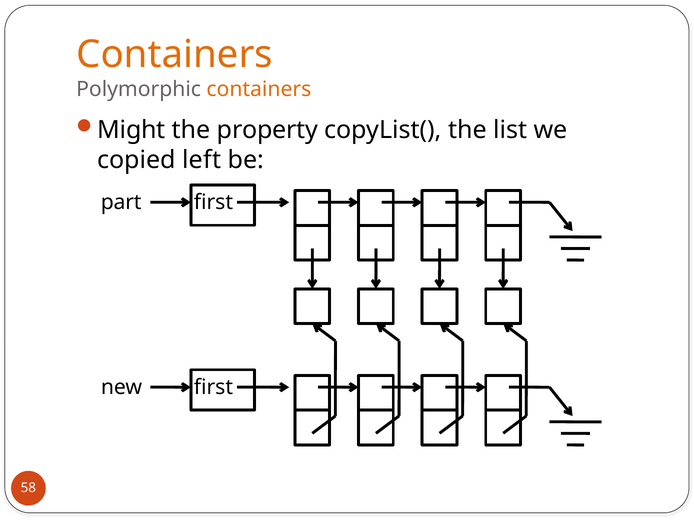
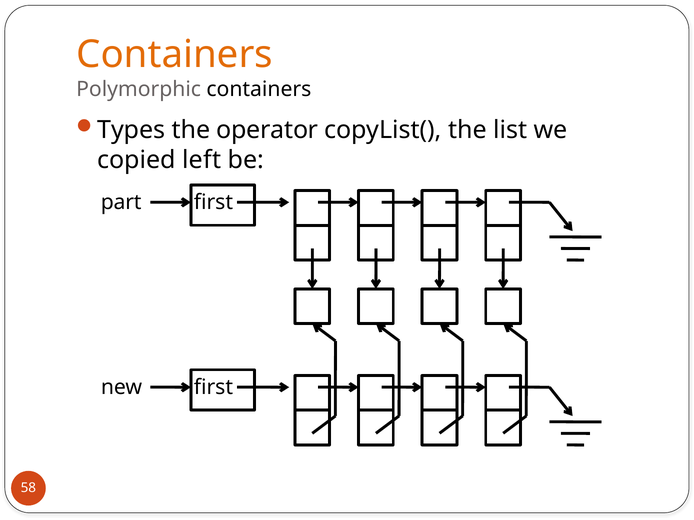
containers colour: orange -> black (259, 89)
Might: Might -> Types (131, 130)
property: property -> operator (267, 130)
